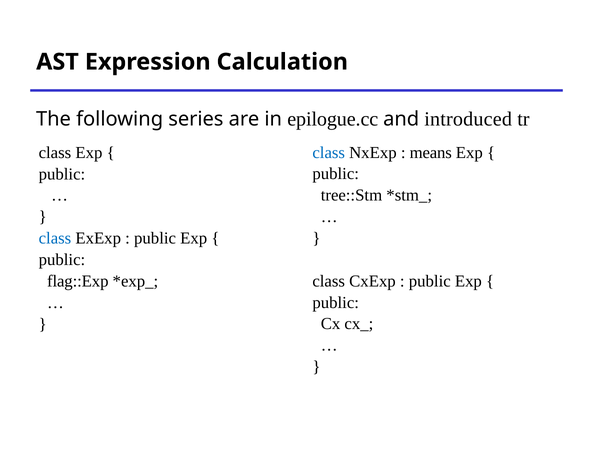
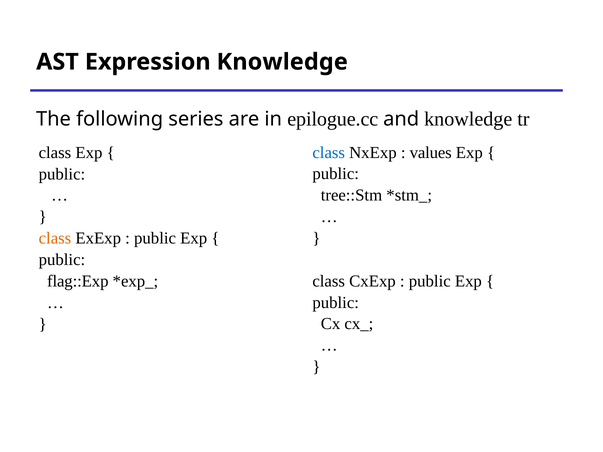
Expression Calculation: Calculation -> Knowledge (282, 62)
and introduced: introduced -> knowledge (468, 119)
means: means -> values (431, 153)
class colour: blue -> orange (55, 238)
